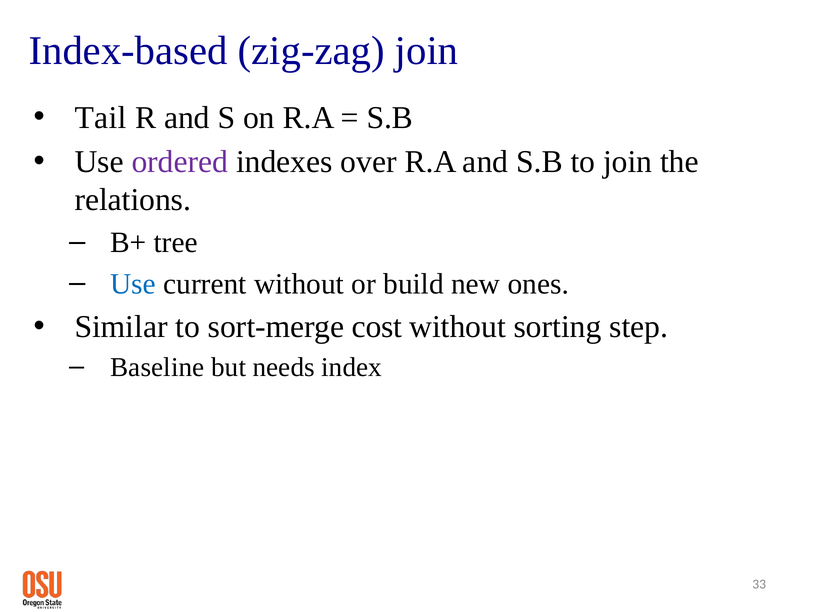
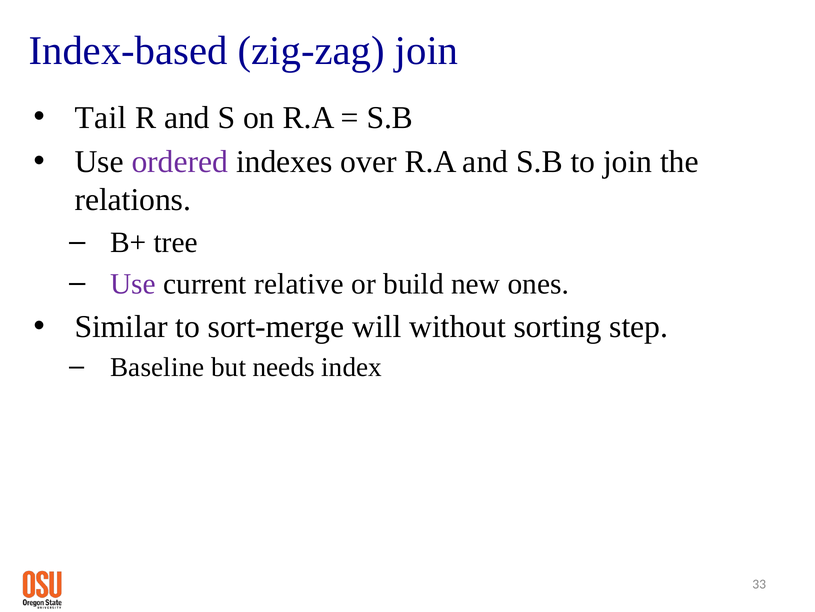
Use colour: blue -> purple (133, 283)
current without: without -> relative (299, 283)
cost: cost -> will (377, 327)
